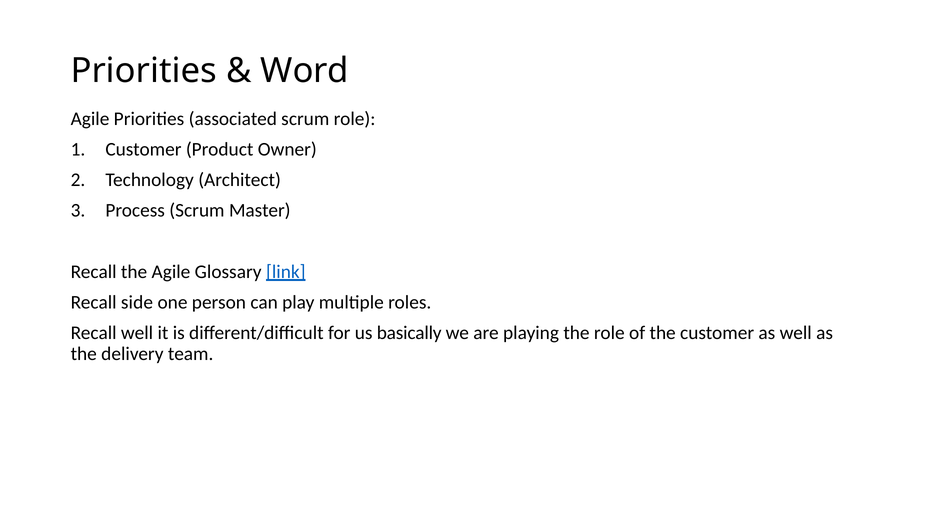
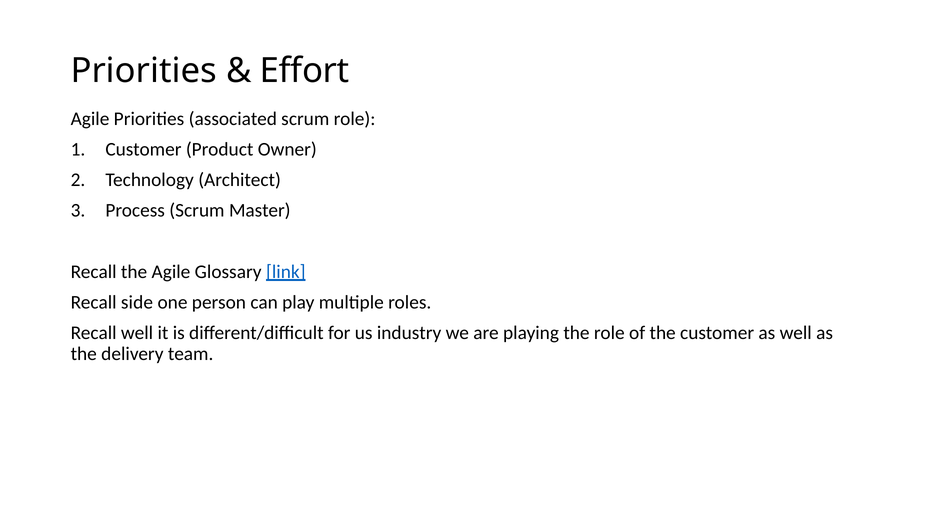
Word: Word -> Effort (305, 71)
basically: basically -> industry (409, 333)
